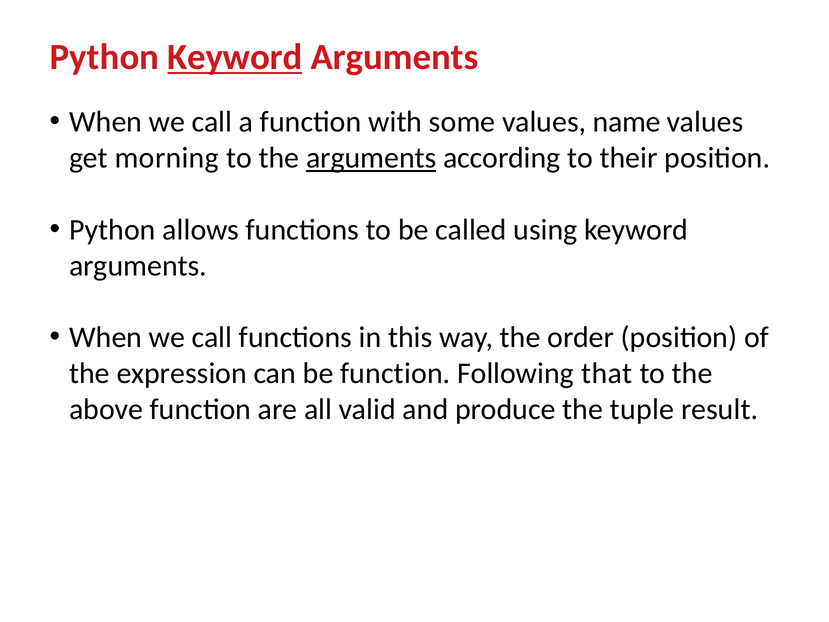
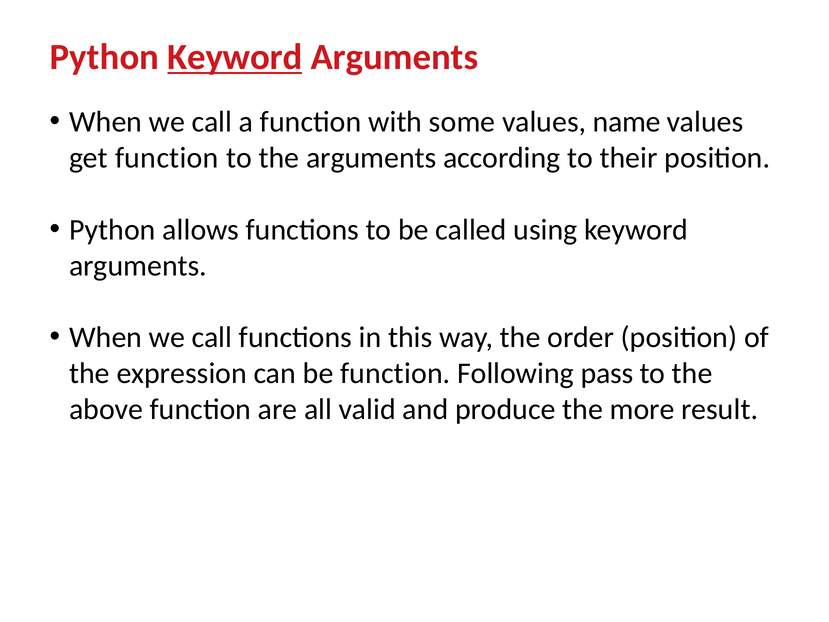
get morning: morning -> function (167, 158)
arguments underline: present -> none (371, 158)
that: that -> pass (607, 373)
tuple: tuple -> more (642, 409)
